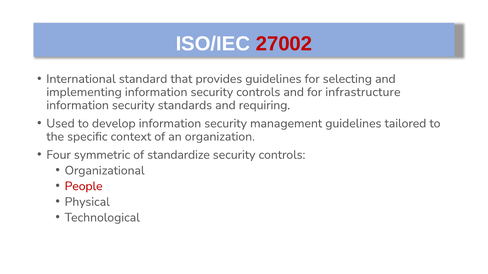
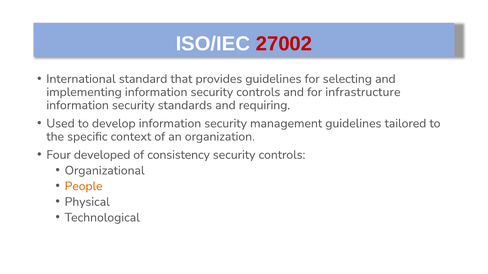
symmetric: symmetric -> developed (102, 155)
standardize: standardize -> consistency (179, 155)
People colour: red -> orange (84, 186)
